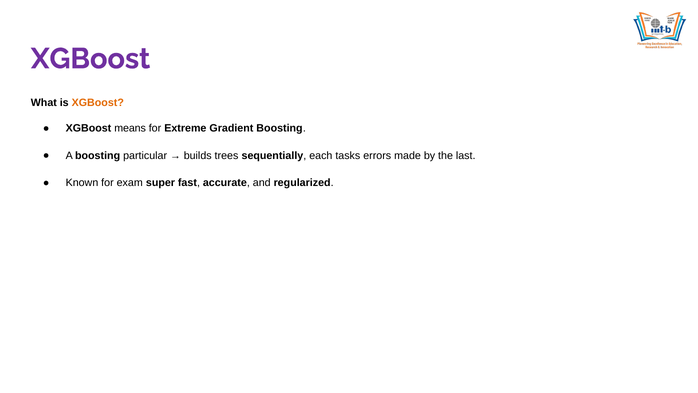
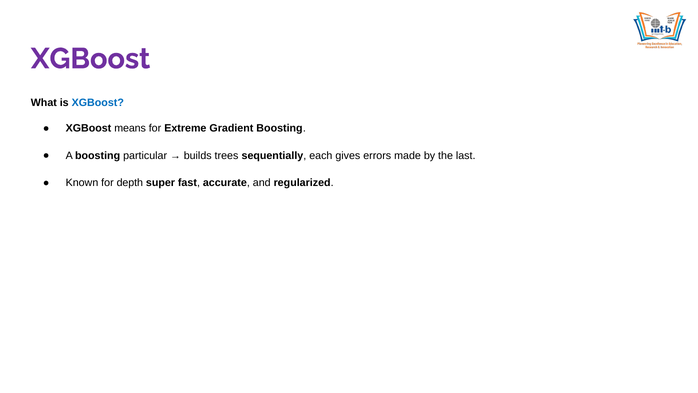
XGBoost colour: orange -> blue (98, 103)
tasks: tasks -> gives (348, 155)
exam: exam -> depth (130, 183)
